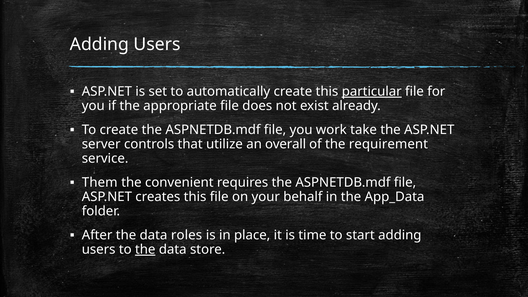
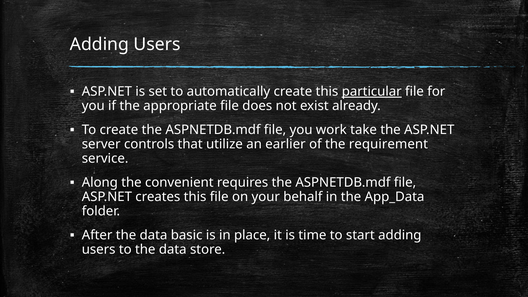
overall: overall -> earlier (285, 144)
Them: Them -> Along (100, 183)
roles: roles -> basic (187, 235)
the underline: present -> none (145, 250)
